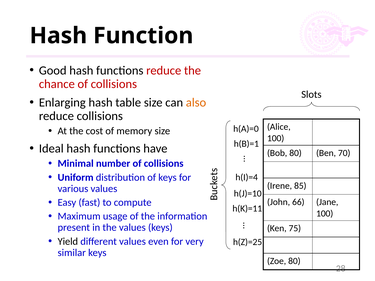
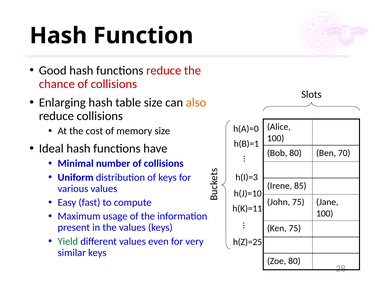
h(I)=4: h(I)=4 -> h(I)=3 (247, 177)
John 66: 66 -> 75 (298, 202)
Yield colour: black -> green (68, 242)
